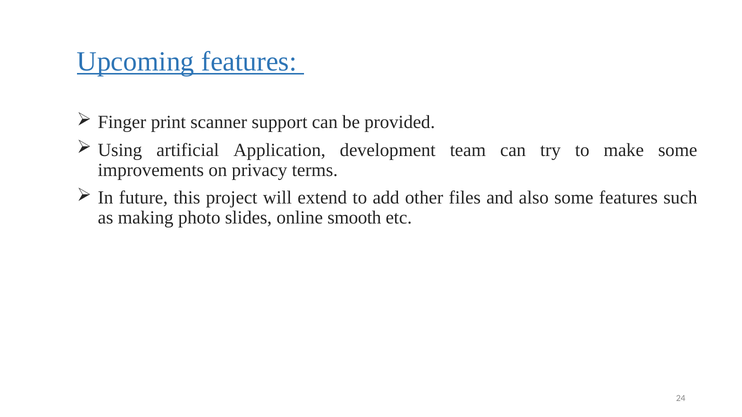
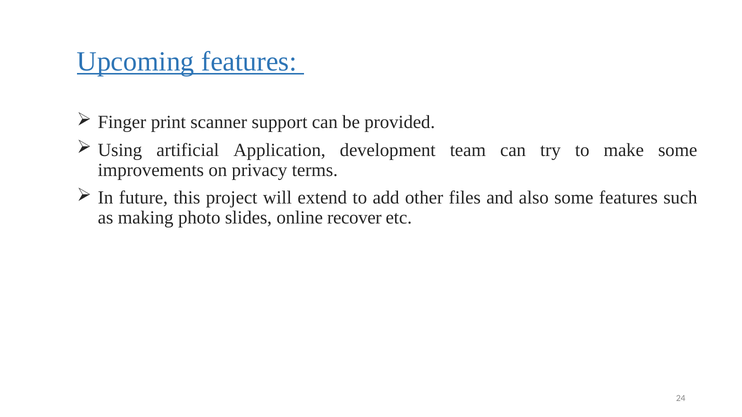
smooth: smooth -> recover (354, 218)
